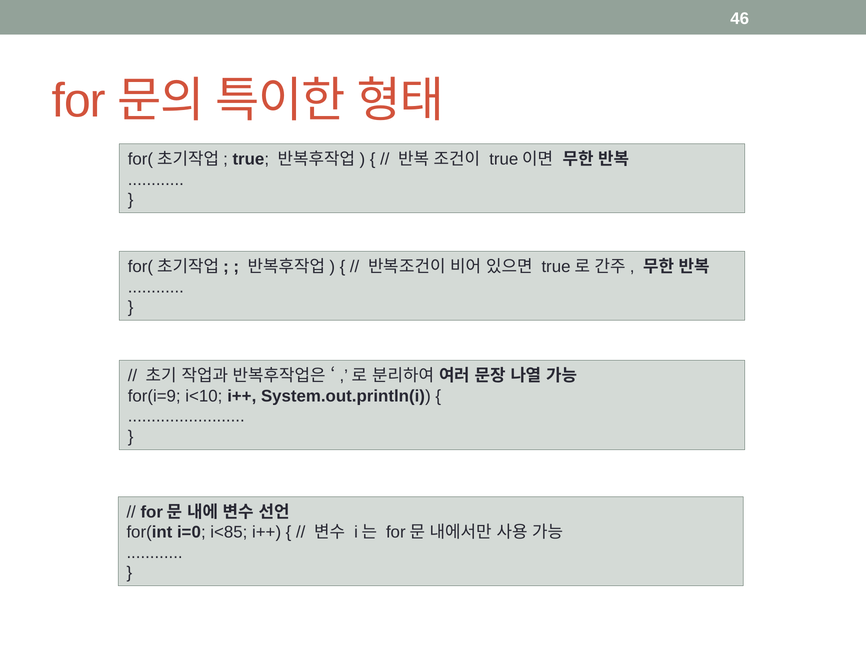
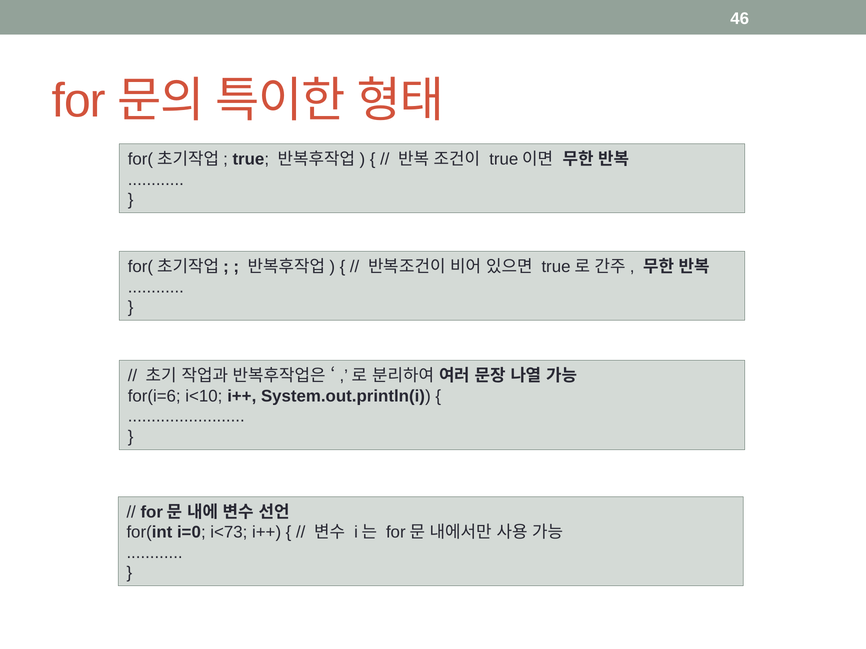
for(i=9: for(i=9 -> for(i=6 (154, 396)
i<85: i<85 -> i<73 (229, 533)
